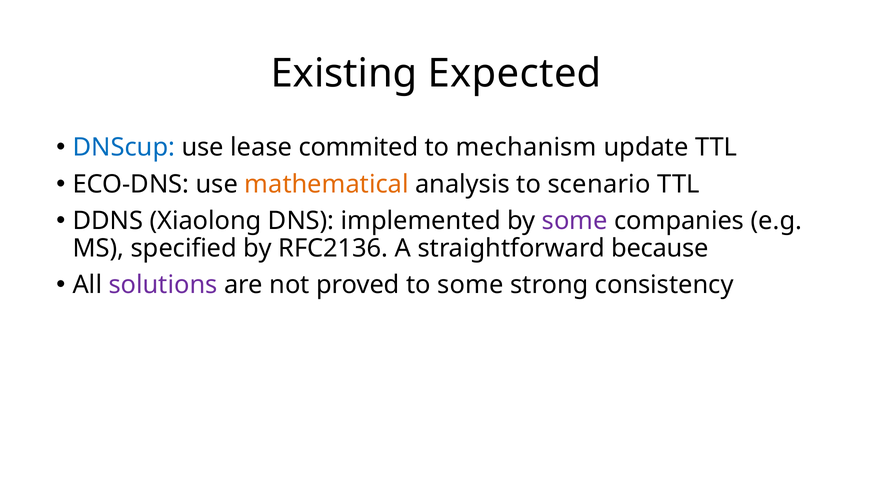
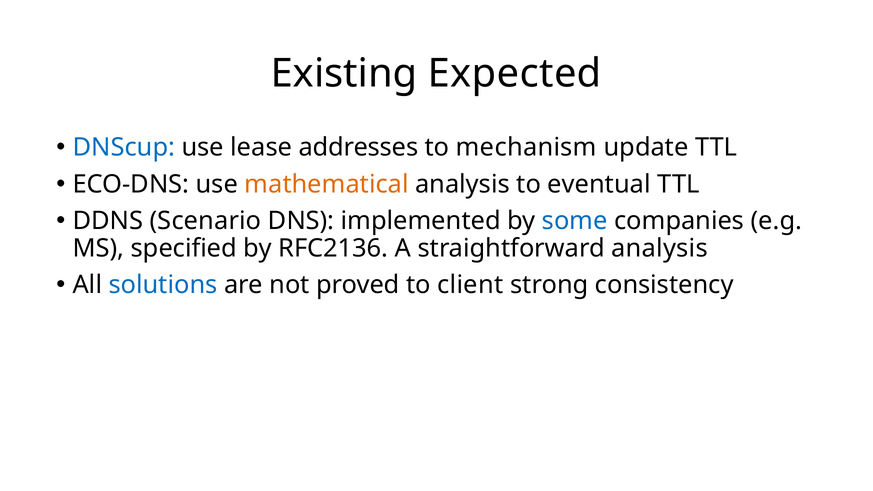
commited: commited -> addresses (358, 148)
scenario: scenario -> eventual (599, 184)
Xiaolong: Xiaolong -> Scenario (206, 221)
some colour: purple -> blue (575, 221)
straightforward because: because -> analysis (660, 248)
solutions colour: purple -> blue (163, 285)
to some: some -> client (470, 285)
